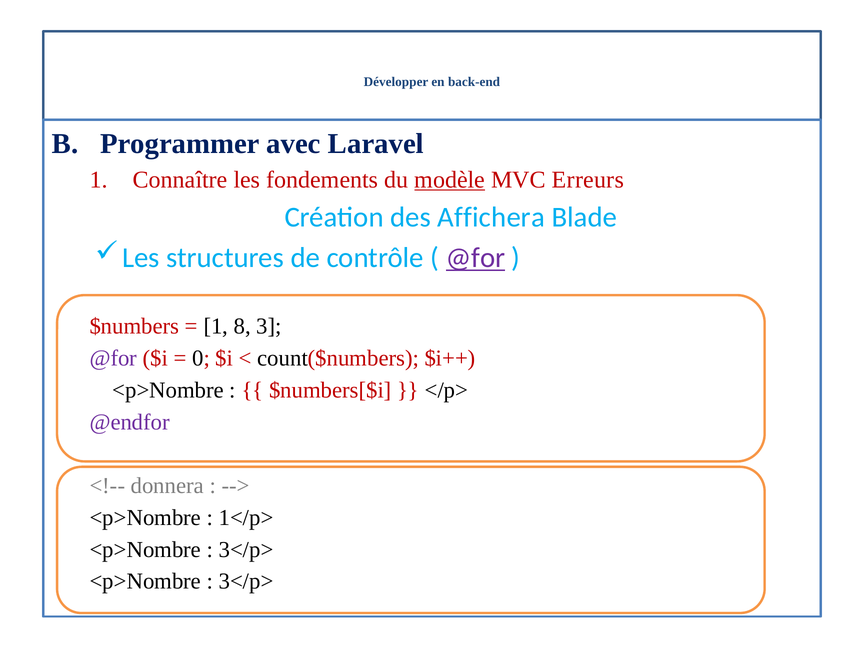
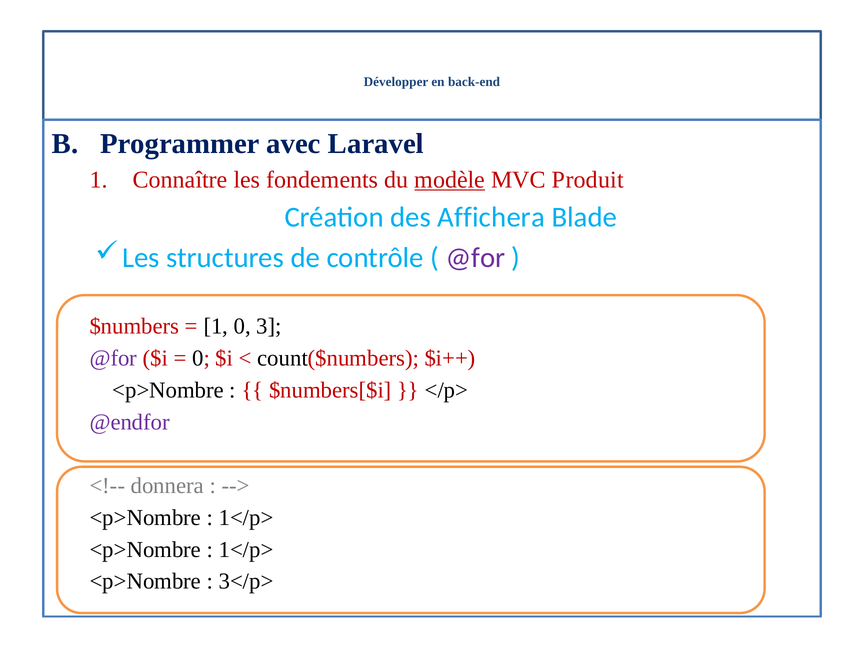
Erreurs: Erreurs -> Produit (588, 180)
@for underline: present -> none (475, 258)
1 8: 8 -> 0 (242, 326)
3</p>: 3</p> -> 1</p> (246, 550)
